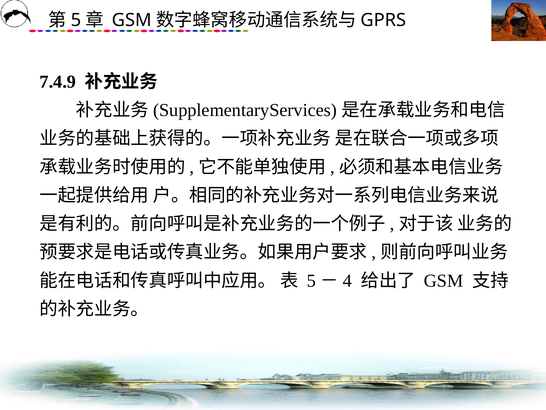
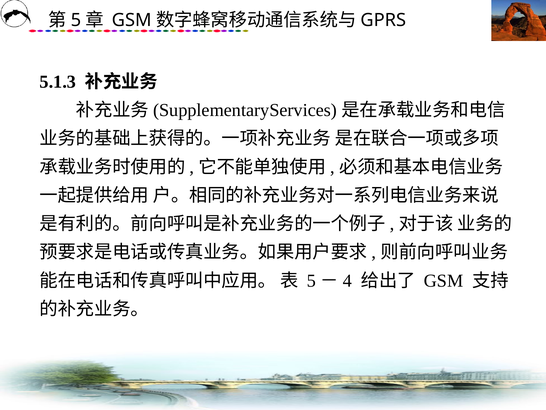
7.4.9: 7.4.9 -> 5.1.3 (58, 82)
